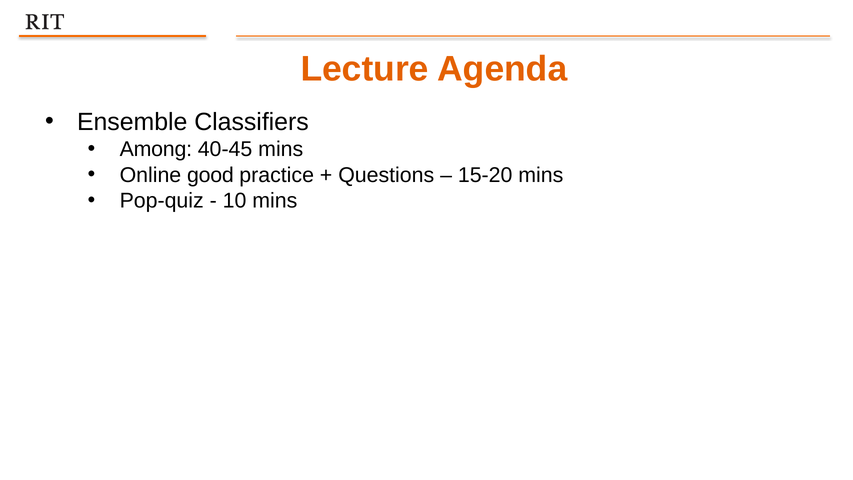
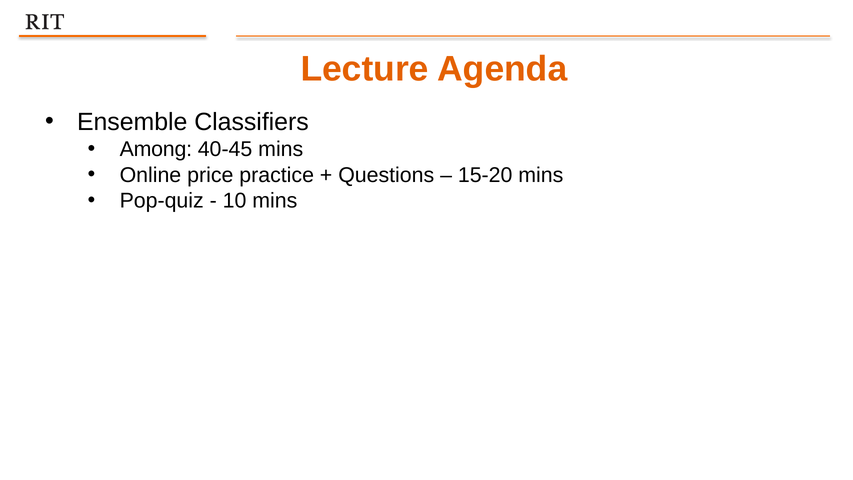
good: good -> price (210, 175)
